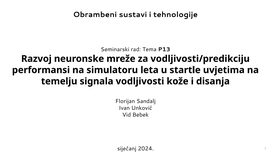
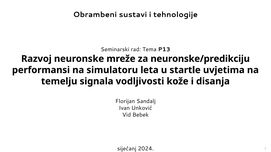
vodljivosti/predikciju: vodljivosti/predikciju -> neuronske/predikciju (200, 59)
